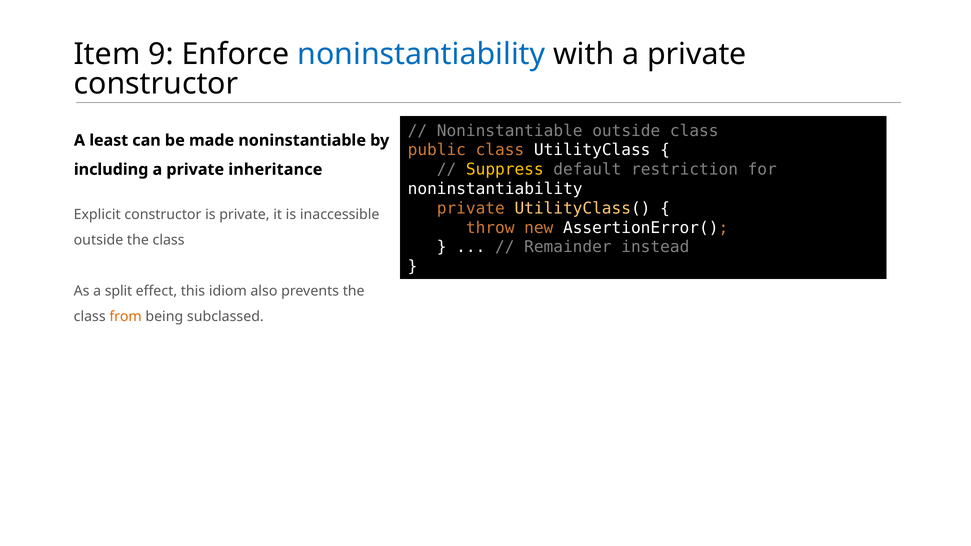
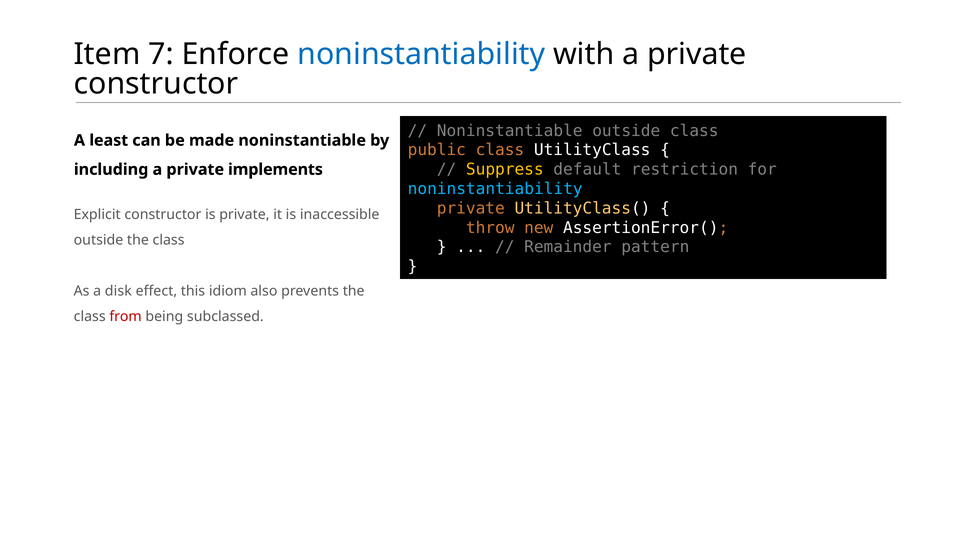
9: 9 -> 7 (161, 54)
inheritance: inheritance -> implements (275, 170)
noninstantiability colour: white -> light blue (495, 189)
instead: instead -> pattern (655, 247)
split: split -> disk (118, 291)
from colour: orange -> red (126, 317)
